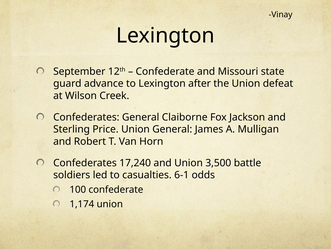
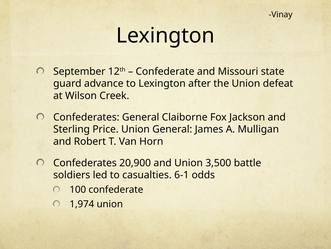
17,240: 17,240 -> 20,900 (135, 162)
1,174: 1,174 -> 1,974 (82, 204)
